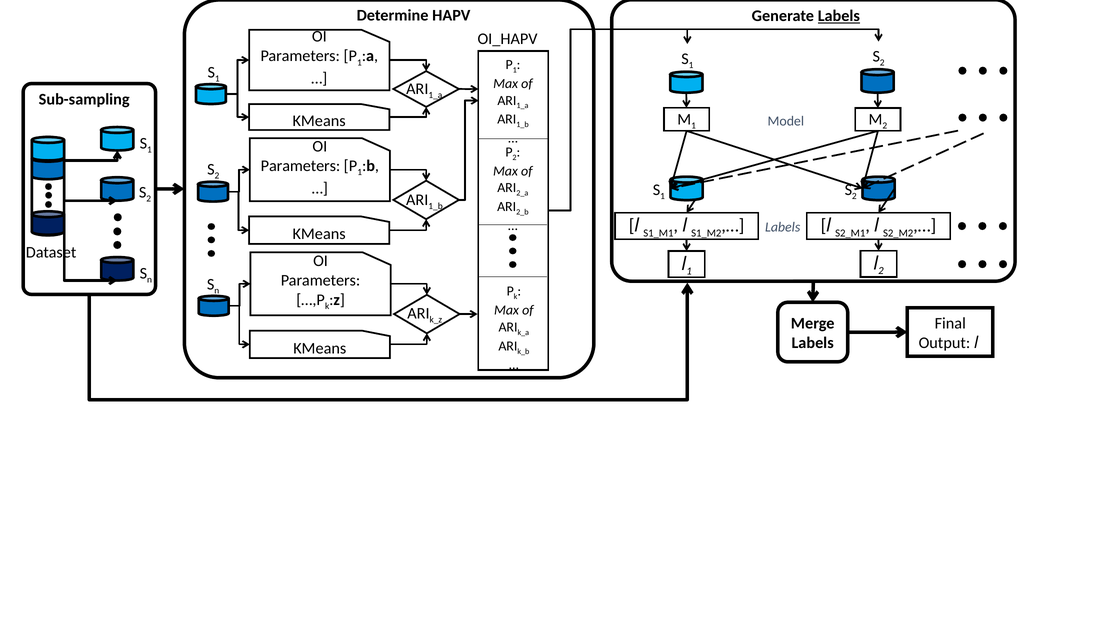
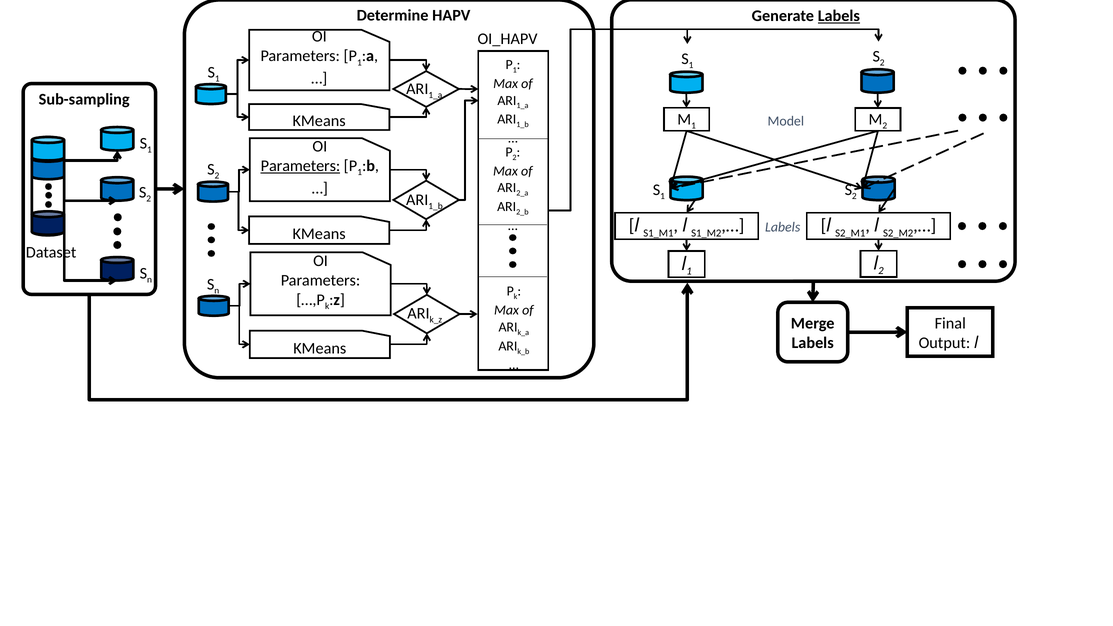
Parameters underline: none -> present (300, 166)
